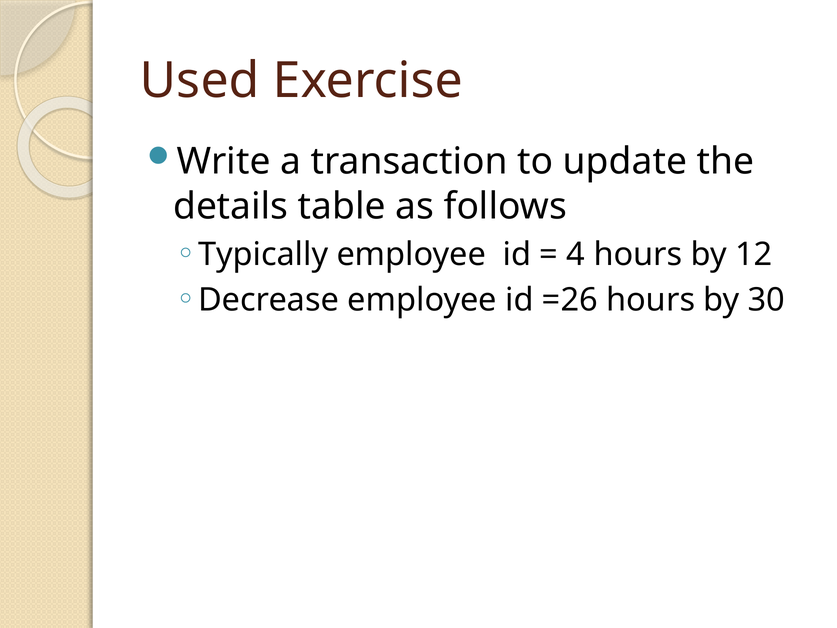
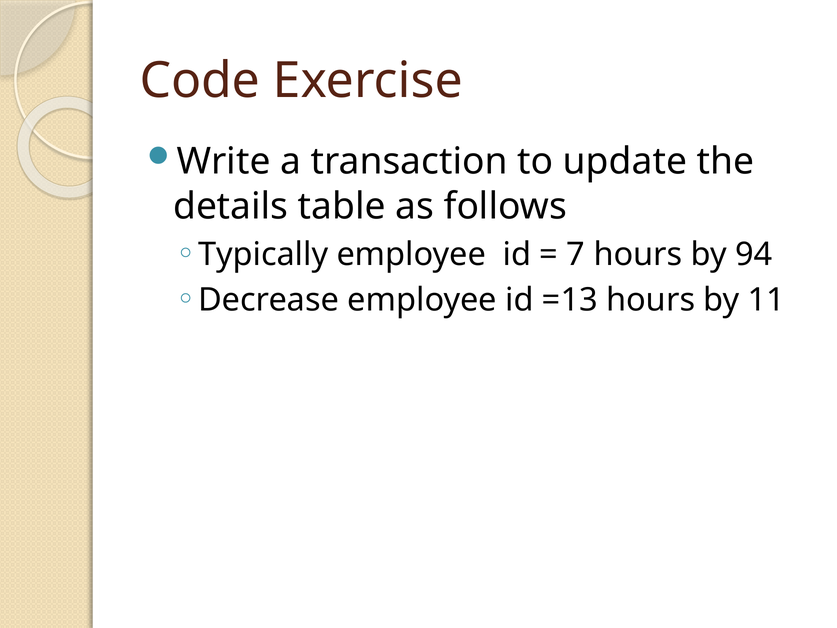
Used: Used -> Code (200, 81)
4: 4 -> 7 (576, 254)
12: 12 -> 94 (754, 254)
=26: =26 -> =13 (570, 300)
30: 30 -> 11 (766, 300)
